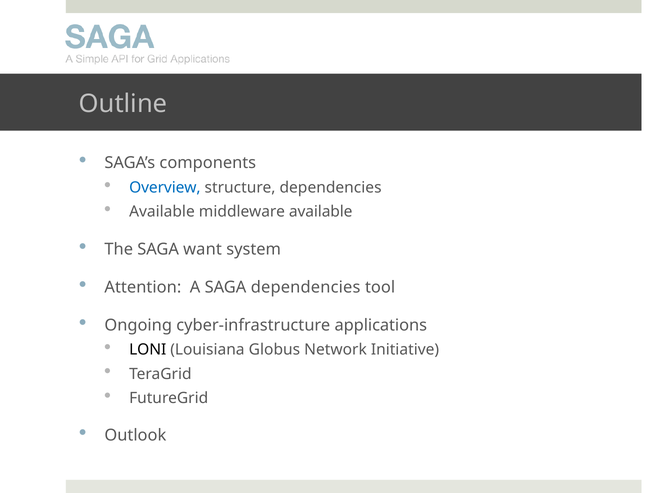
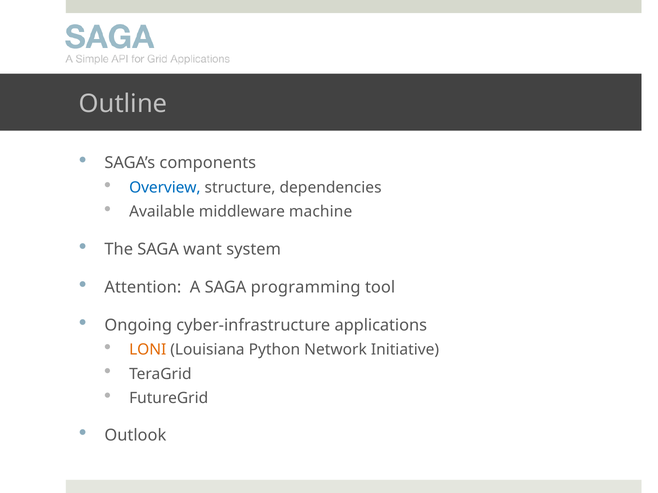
middleware available: available -> machine (321, 212)
SAGA dependencies: dependencies -> programming (306, 288)
LONI colour: black -> orange (148, 350)
Globus: Globus -> Python (274, 350)
